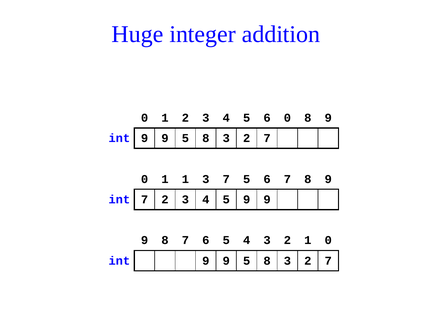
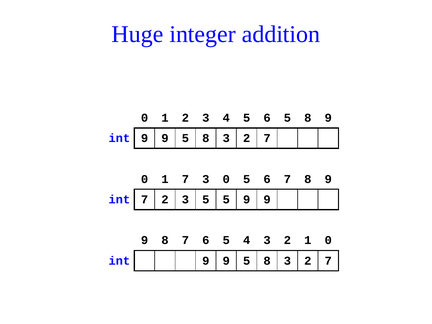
5 6 0: 0 -> 5 (287, 118)
1 1: 1 -> 7 (185, 179)
3 7: 7 -> 0 (226, 179)
7 2 3 4: 4 -> 5 (206, 200)
